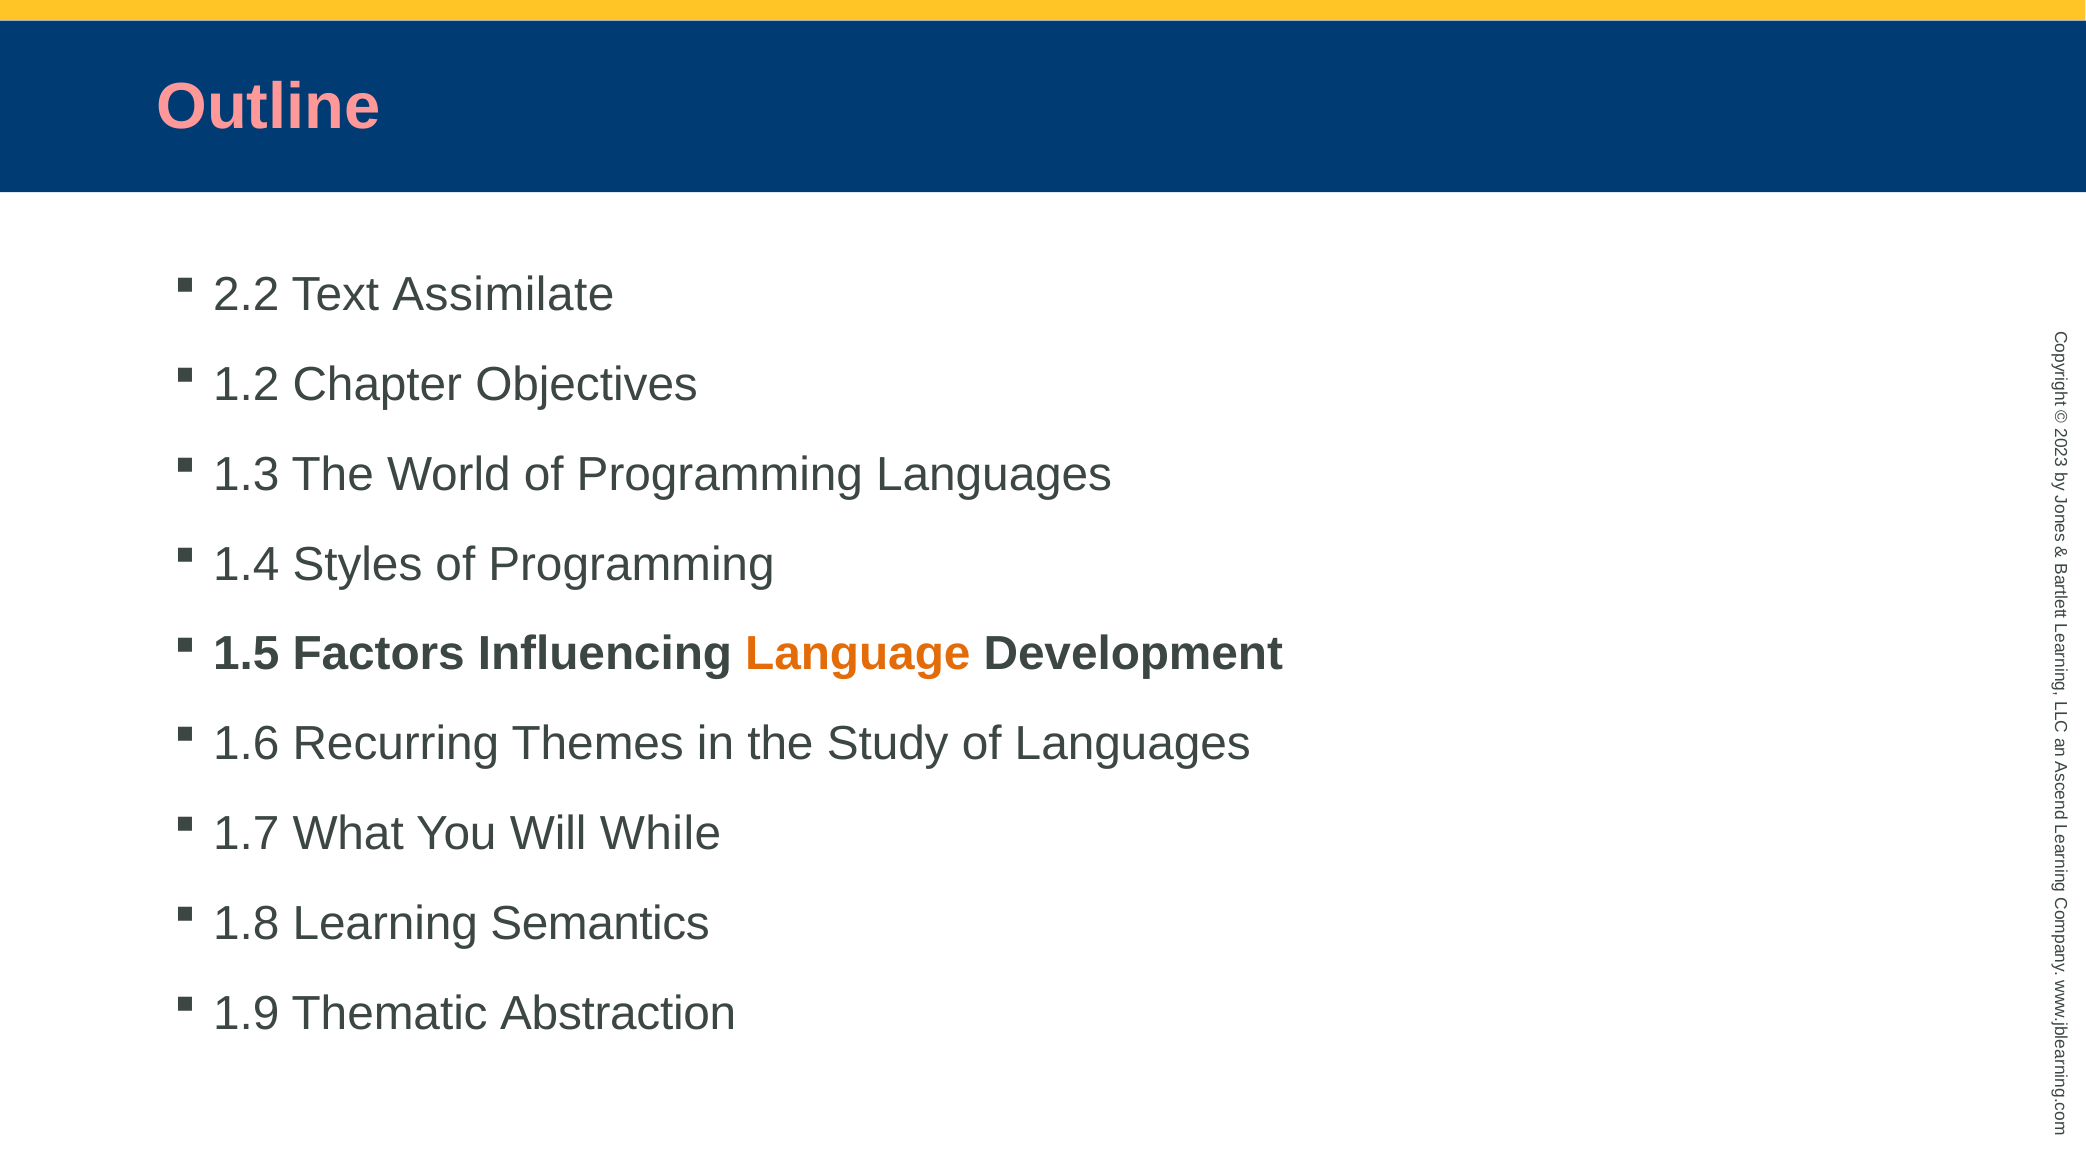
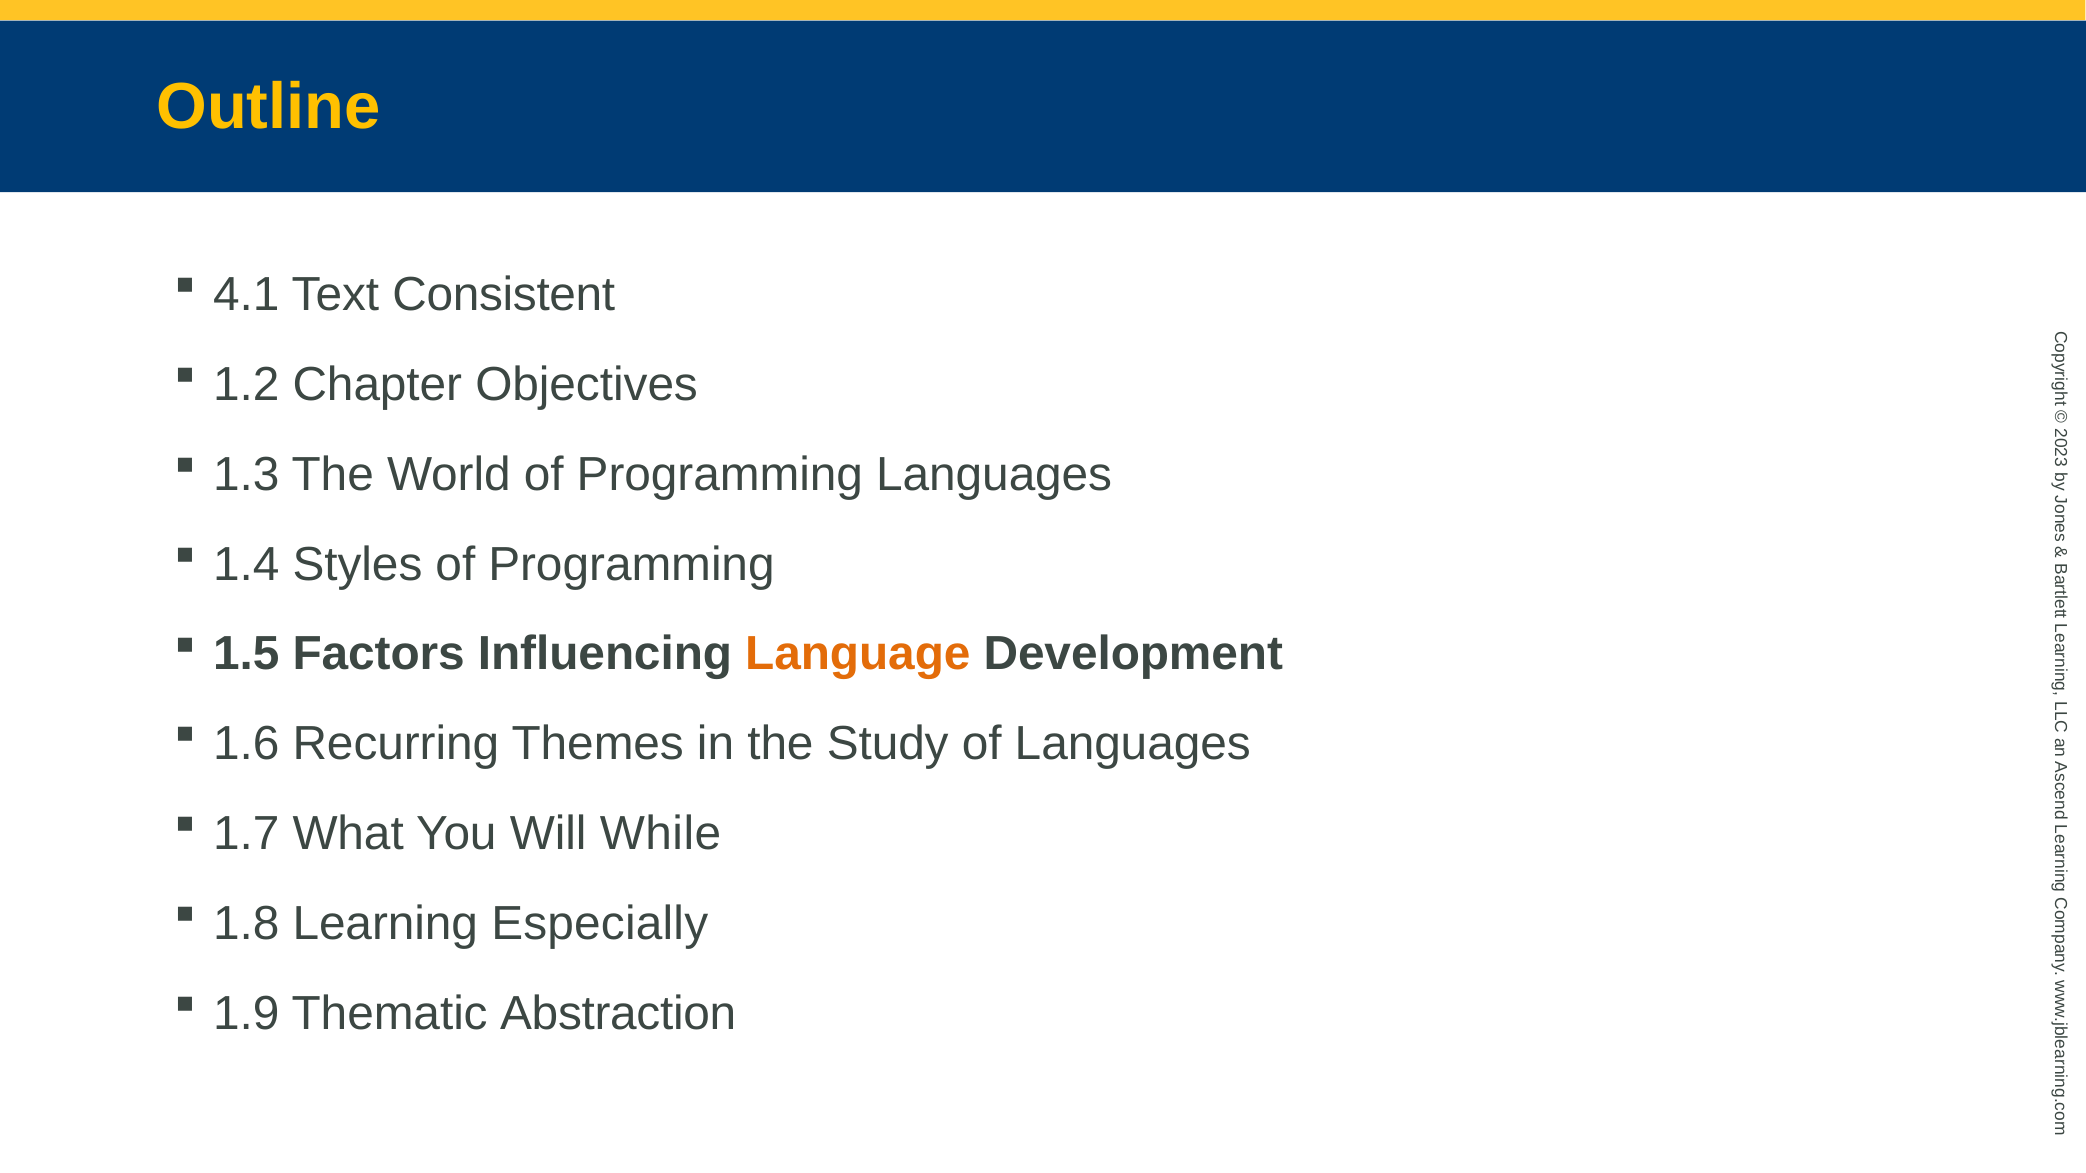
Outline colour: pink -> yellow (269, 107)
2.2: 2.2 -> 4.1 (246, 295)
Assimilate: Assimilate -> Consistent (504, 295)
Semantics: Semantics -> Especially (600, 924)
